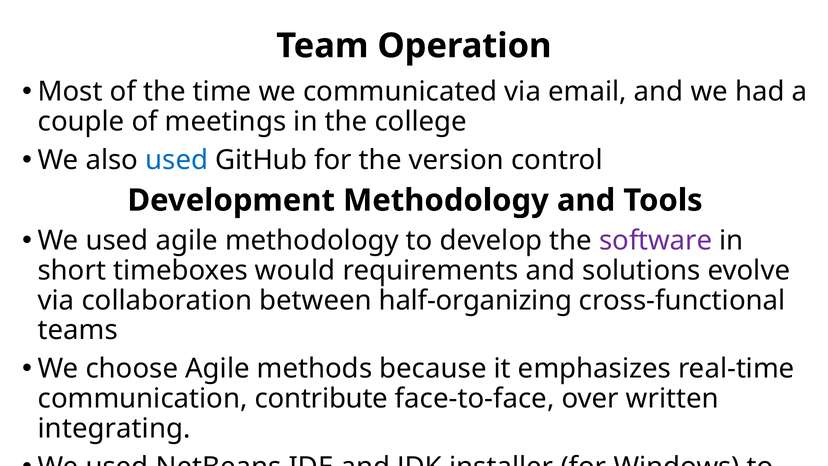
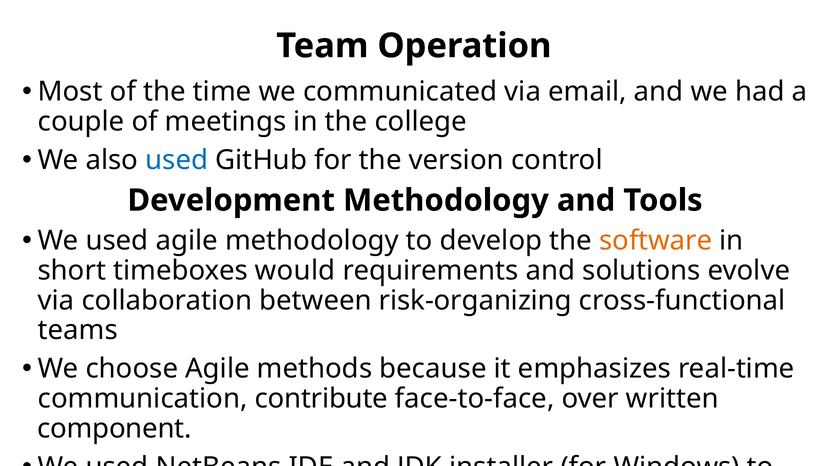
software colour: purple -> orange (656, 241)
half-organizing: half-organizing -> risk-organizing (475, 300)
integrating: integrating -> component (114, 428)
